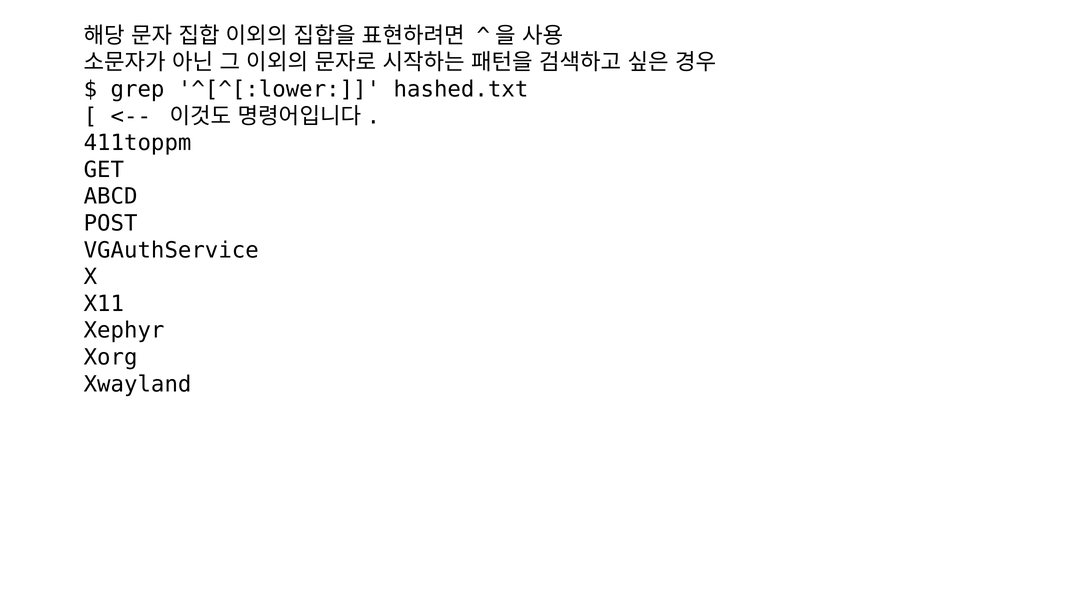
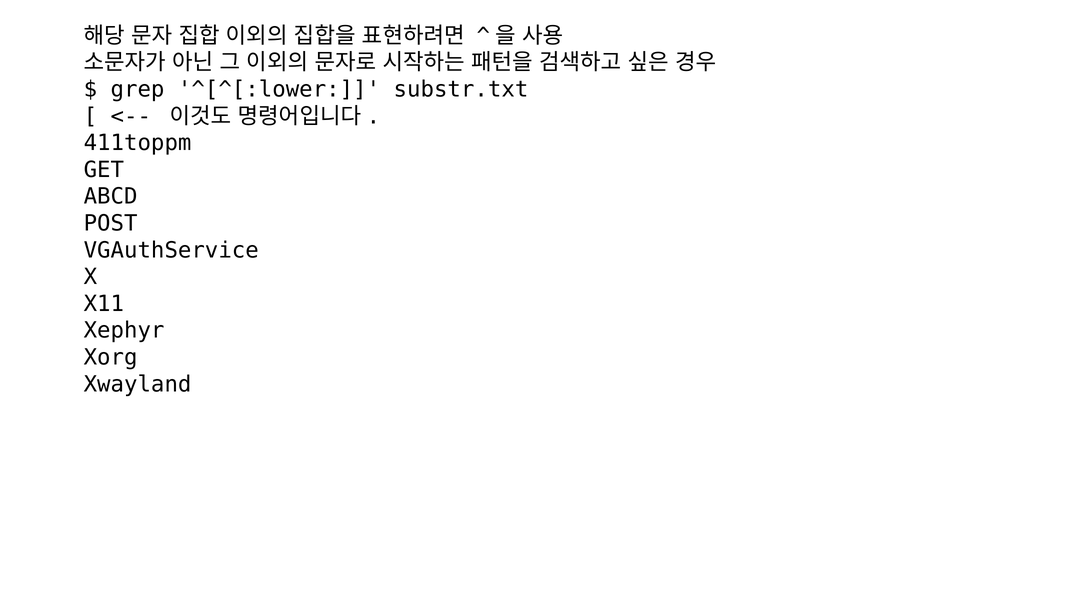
hashed.txt: hashed.txt -> substr.txt (461, 89)
